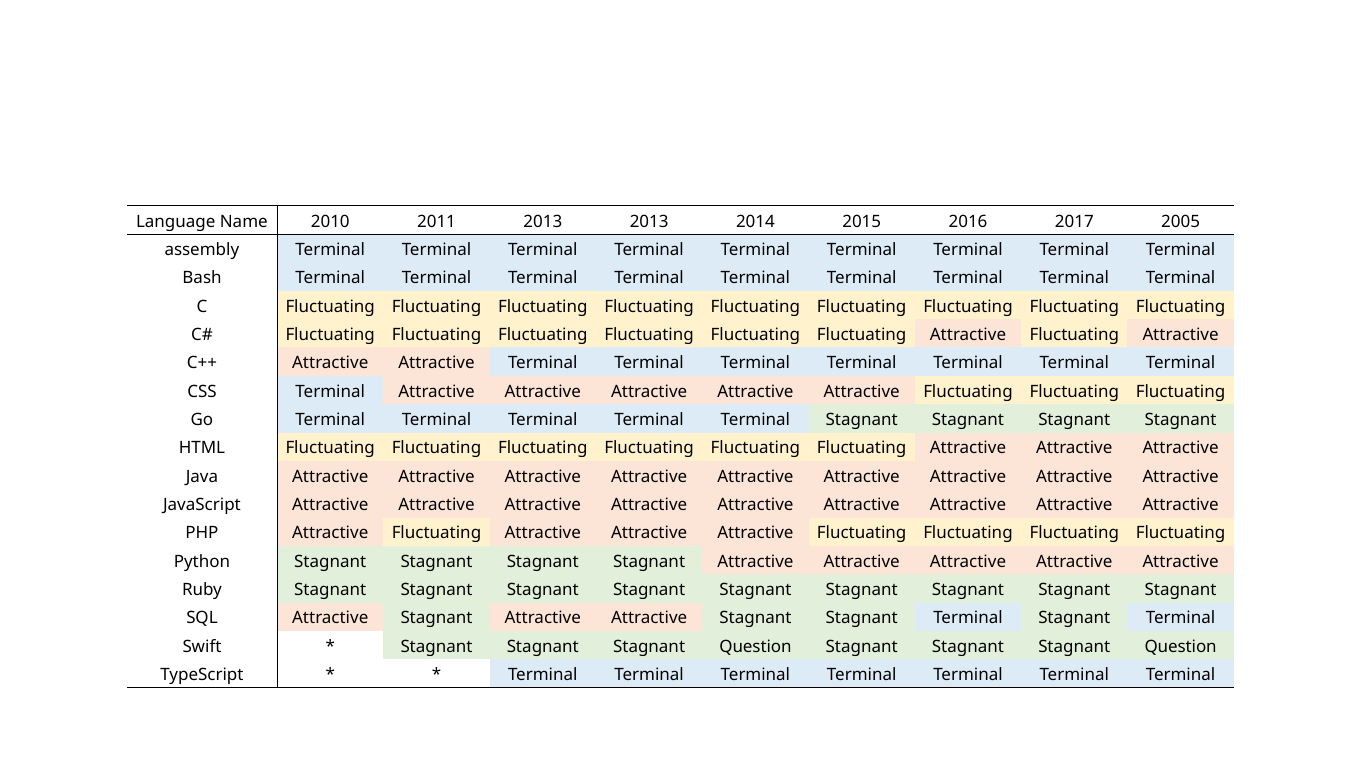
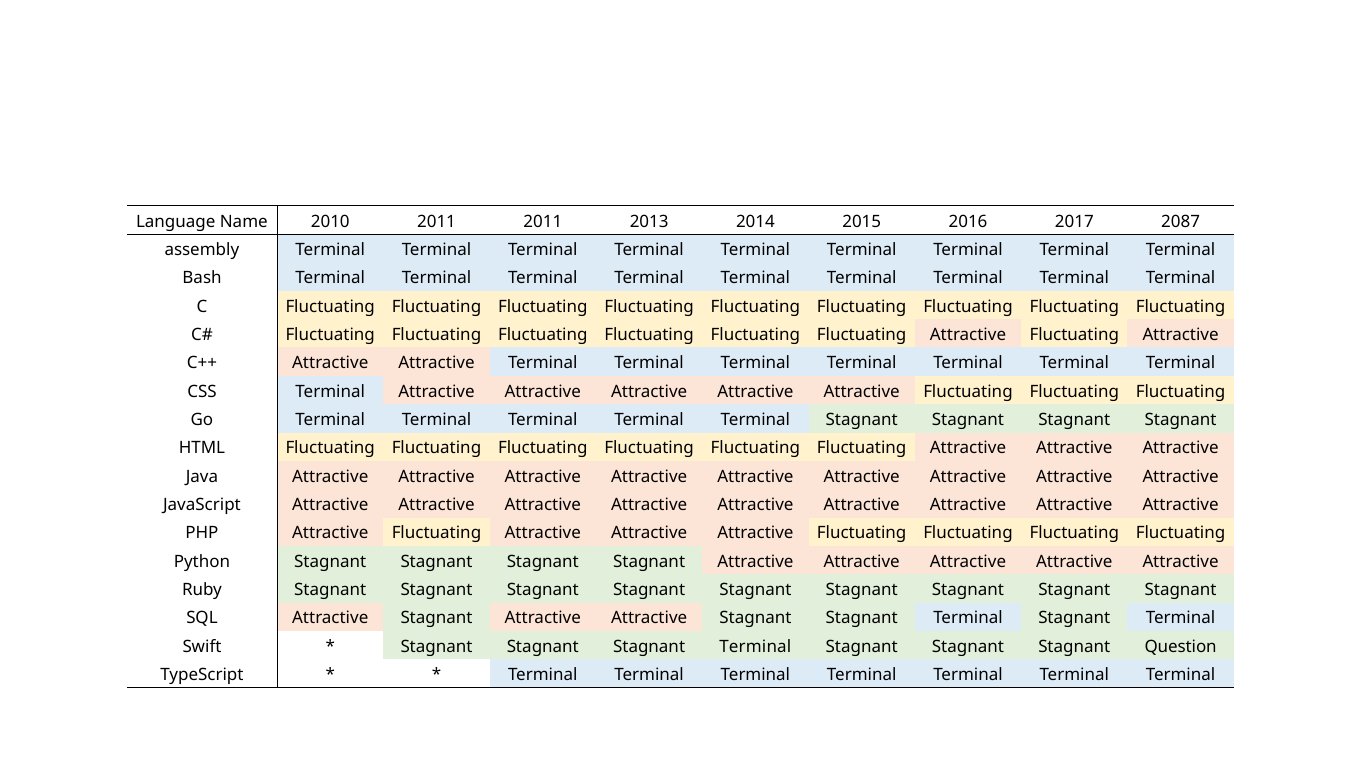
2011 2013: 2013 -> 2011 (543, 221)
2005: 2005 -> 2087 (1181, 221)
Question: Question -> Terminal (755, 646)
